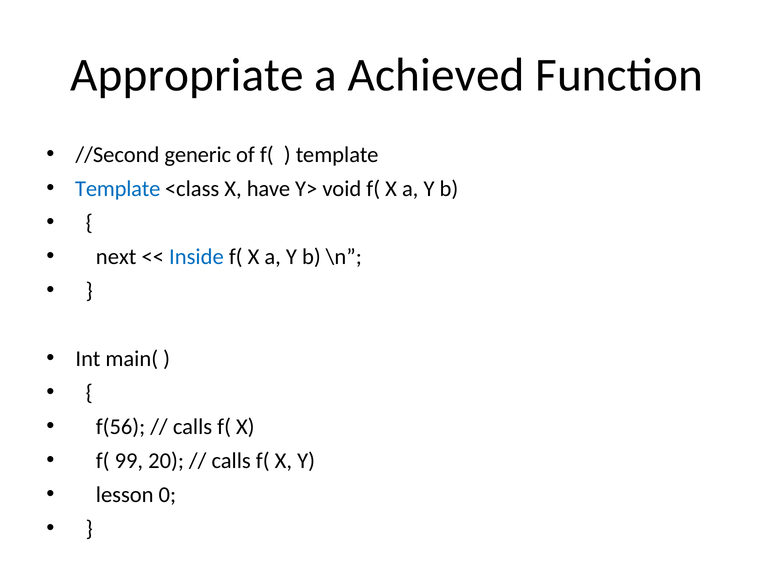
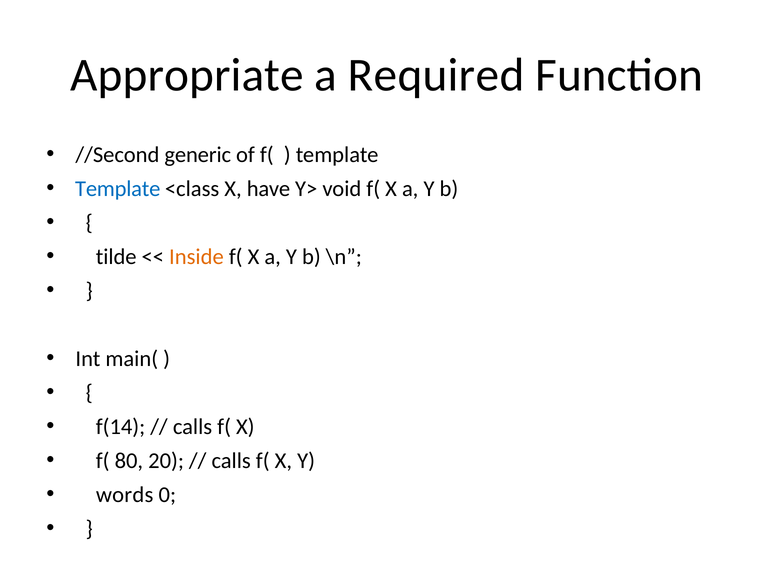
Achieved: Achieved -> Required (436, 75)
next: next -> tilde (116, 256)
Inside colour: blue -> orange (196, 256)
f(56: f(56 -> f(14 (121, 426)
99: 99 -> 80 (129, 460)
lesson: lesson -> words (125, 494)
